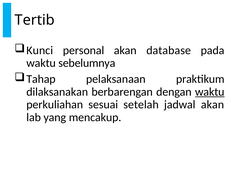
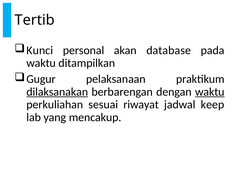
sebelumnya: sebelumnya -> ditampilkan (87, 63)
Tahap: Tahap -> Gugur (41, 79)
dilaksanakan underline: none -> present (57, 92)
setelah: setelah -> riwayat (141, 105)
jadwal akan: akan -> keep (213, 105)
